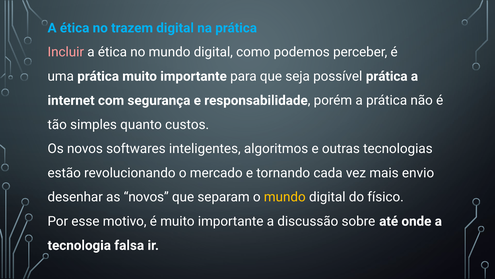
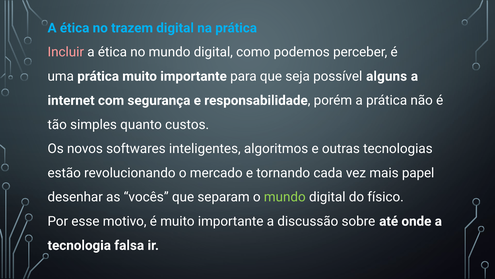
possível prática: prática -> alguns (387, 76)
envio: envio -> papel (418, 173)
as novos: novos -> vocês (146, 197)
mundo colour: yellow -> light green (285, 197)
